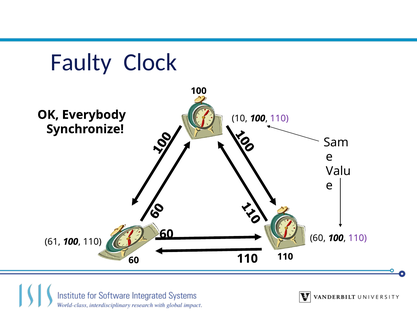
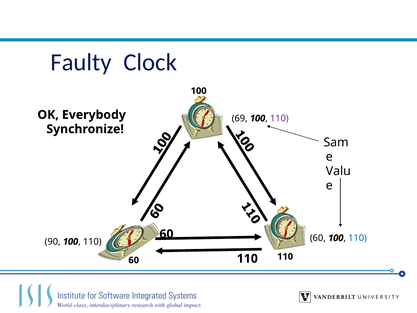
10: 10 -> 69 (240, 118)
110 colour: purple -> blue (358, 238)
61: 61 -> 90 (53, 242)
